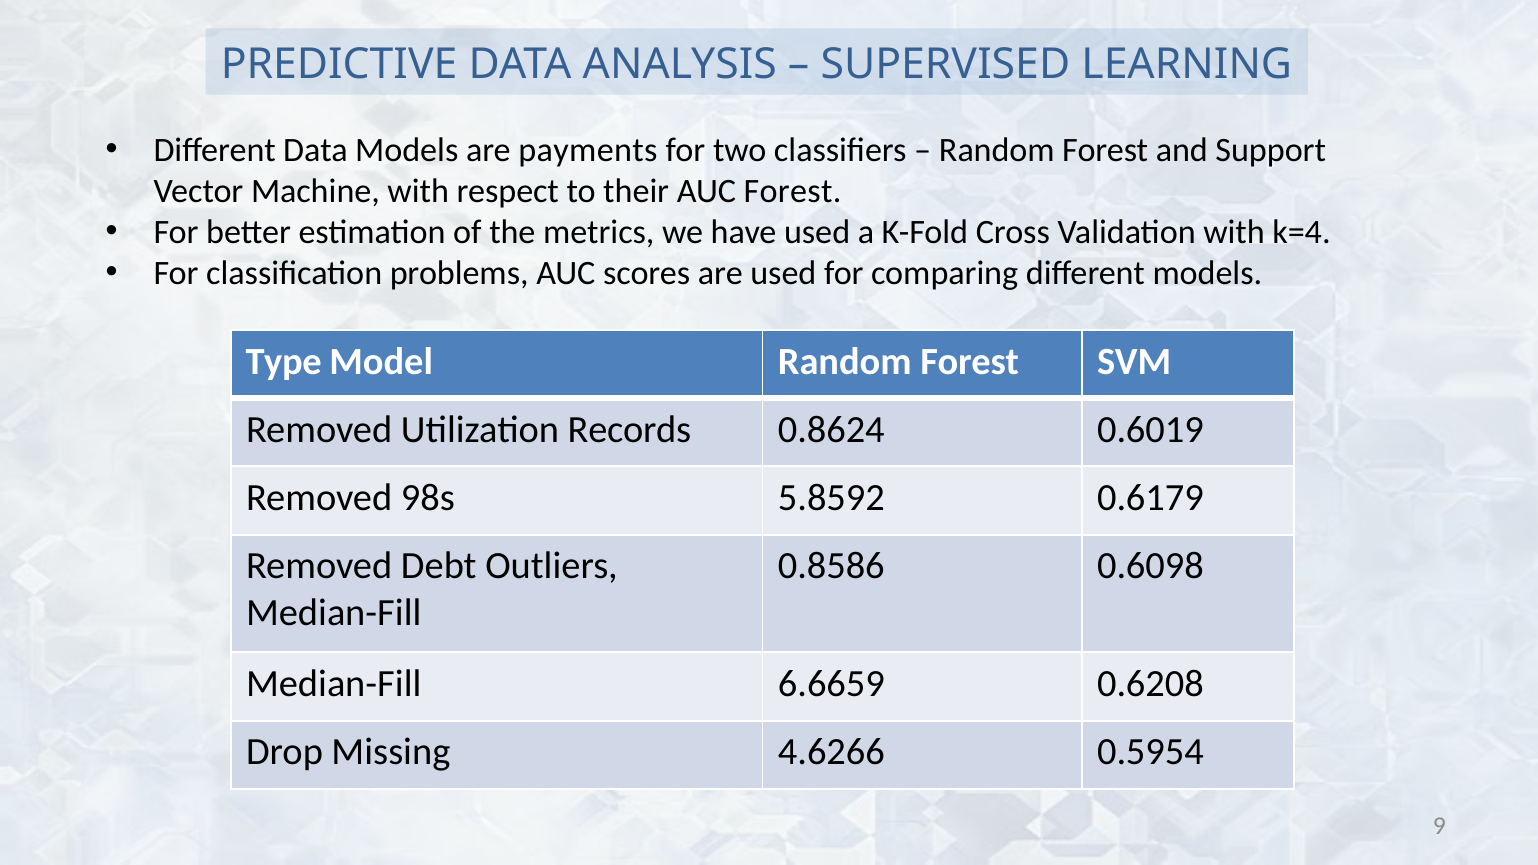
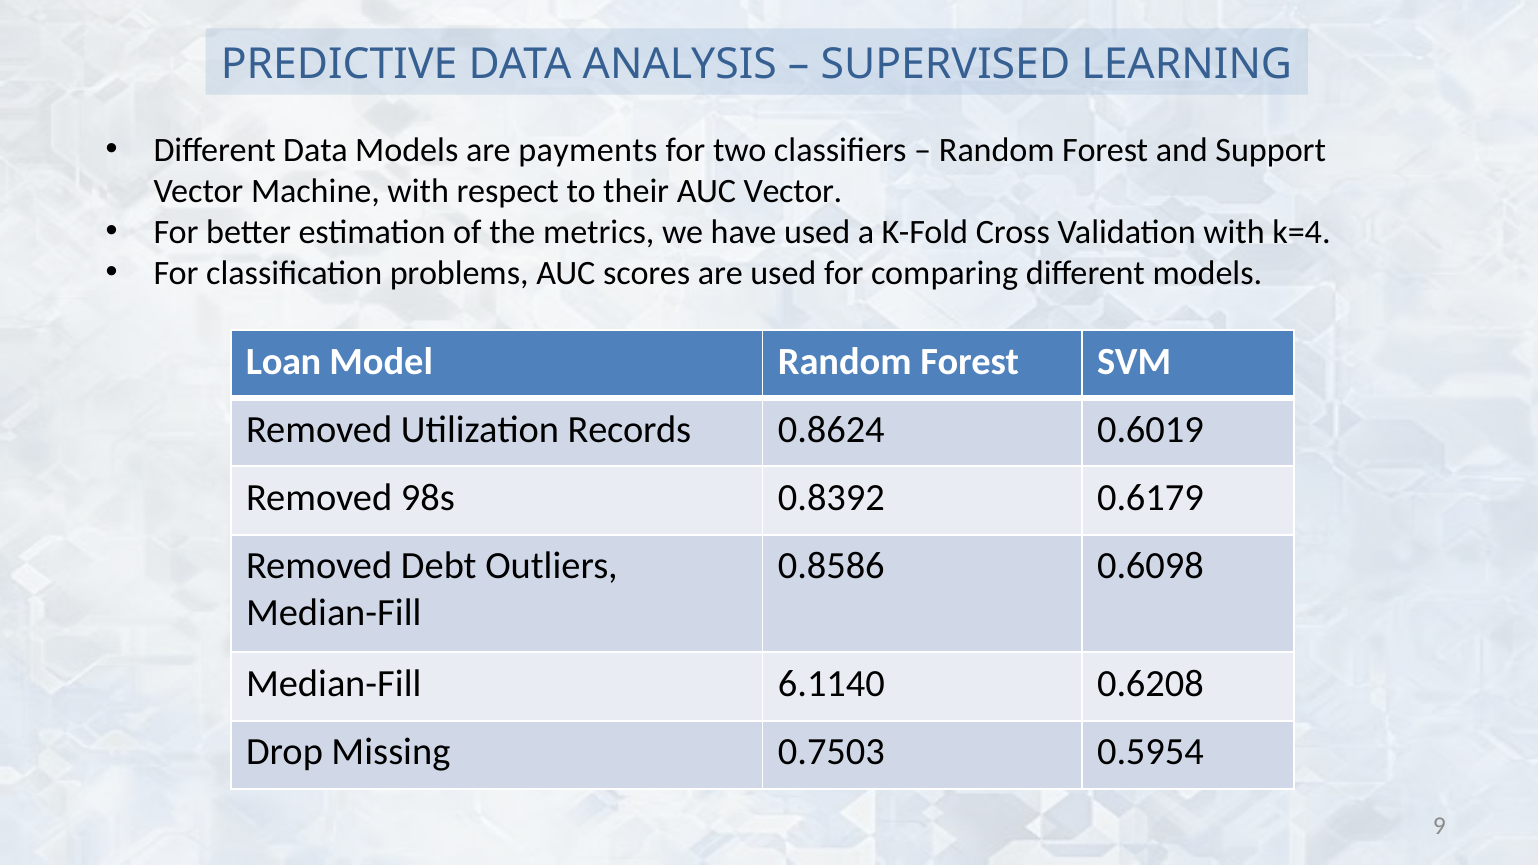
AUC Forest: Forest -> Vector (793, 191)
Type: Type -> Loan (284, 362)
5.8592: 5.8592 -> 0.8392 (831, 498)
6.6659: 6.6659 -> 6.1140 (831, 684)
4.6266: 4.6266 -> 0.7503 (831, 752)
